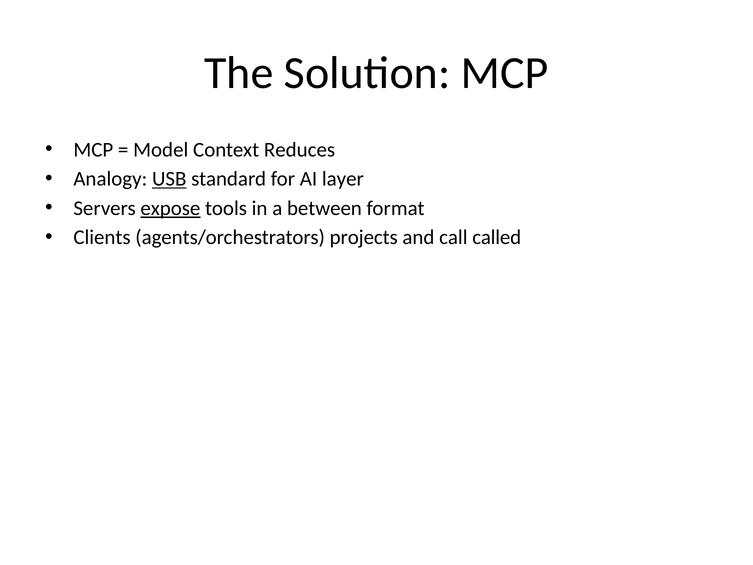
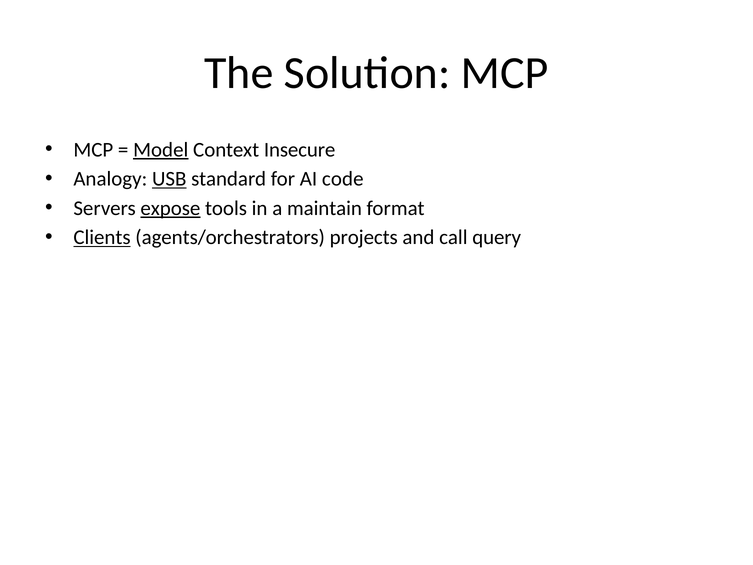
Model underline: none -> present (161, 150)
Reduces: Reduces -> Insecure (300, 150)
layer: layer -> code (343, 179)
between: between -> maintain (324, 208)
Clients underline: none -> present (102, 237)
called: called -> query (497, 237)
